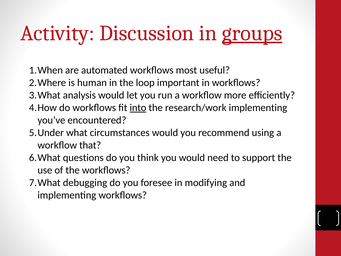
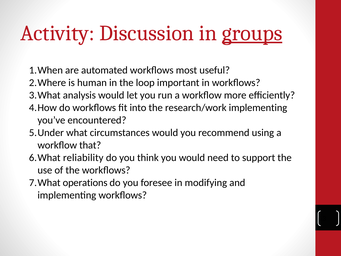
into underline: present -> none (138, 108)
questions: questions -> reliability (83, 158)
debugging: debugging -> operations (85, 183)
